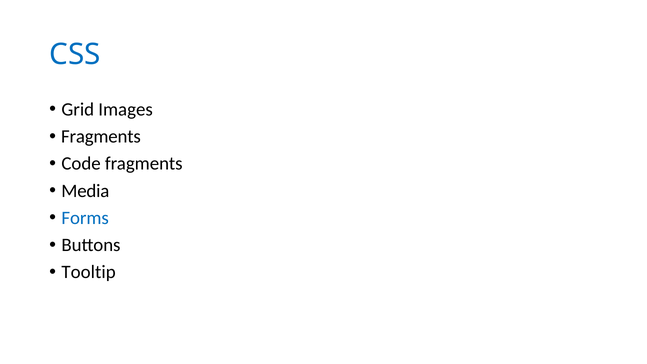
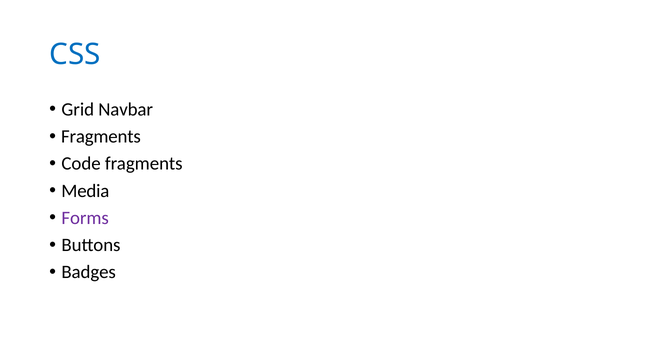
Images: Images -> Navbar (126, 109)
Forms colour: blue -> purple (85, 218)
Tooltip: Tooltip -> Badges (89, 272)
